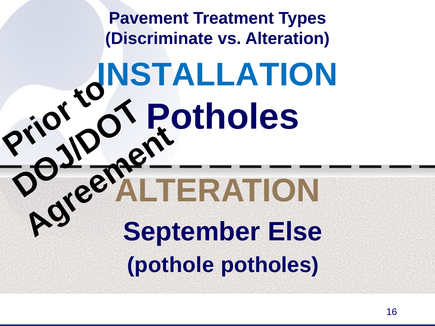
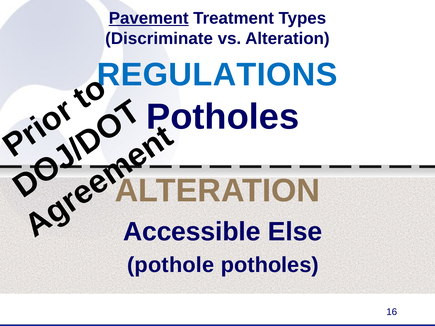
Pavement underline: none -> present (149, 18)
INSTALLATION: INSTALLATION -> REGULATIONS (217, 75)
September: September -> Accessible (192, 232)
